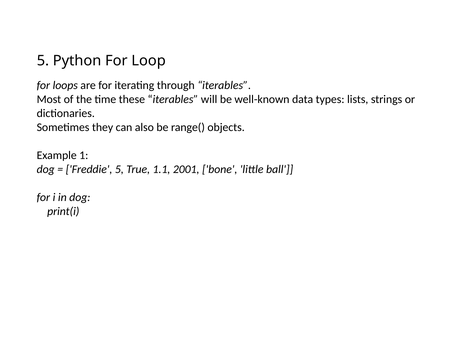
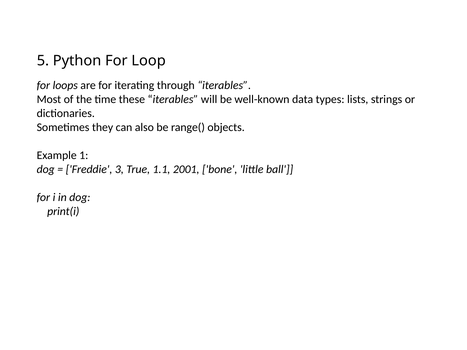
Freddie 5: 5 -> 3 (119, 170)
